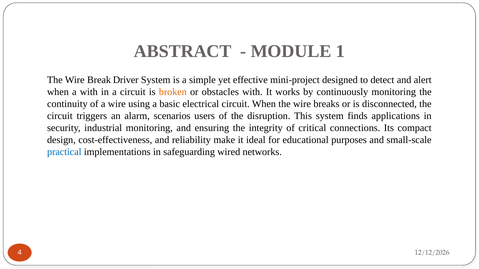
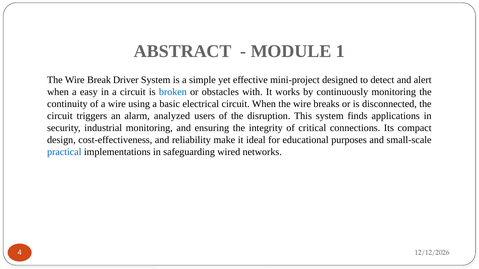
a with: with -> easy (89, 92)
broken colour: orange -> blue (173, 92)
scenarios: scenarios -> analyzed (172, 116)
